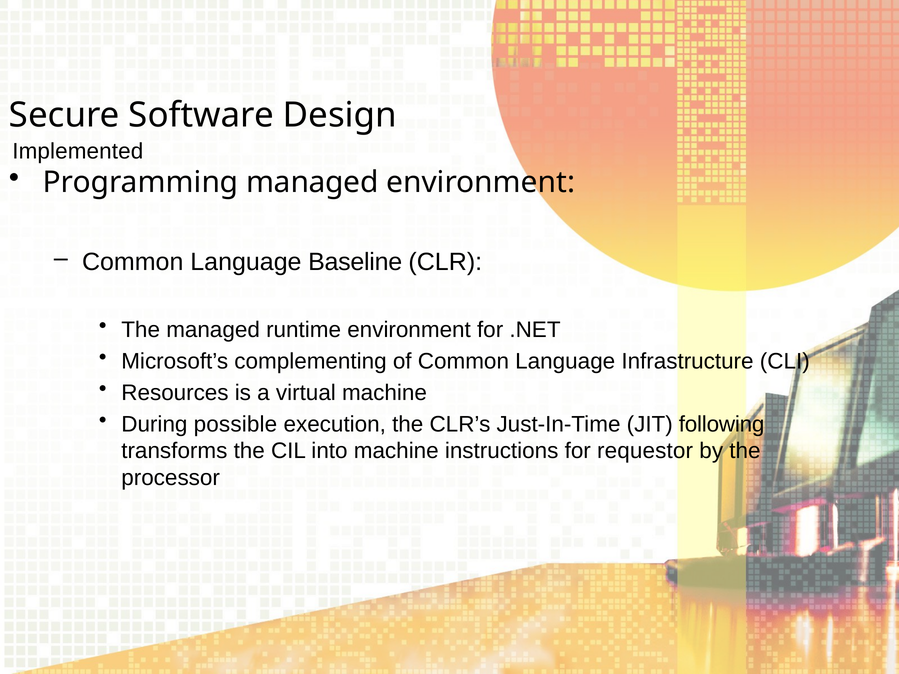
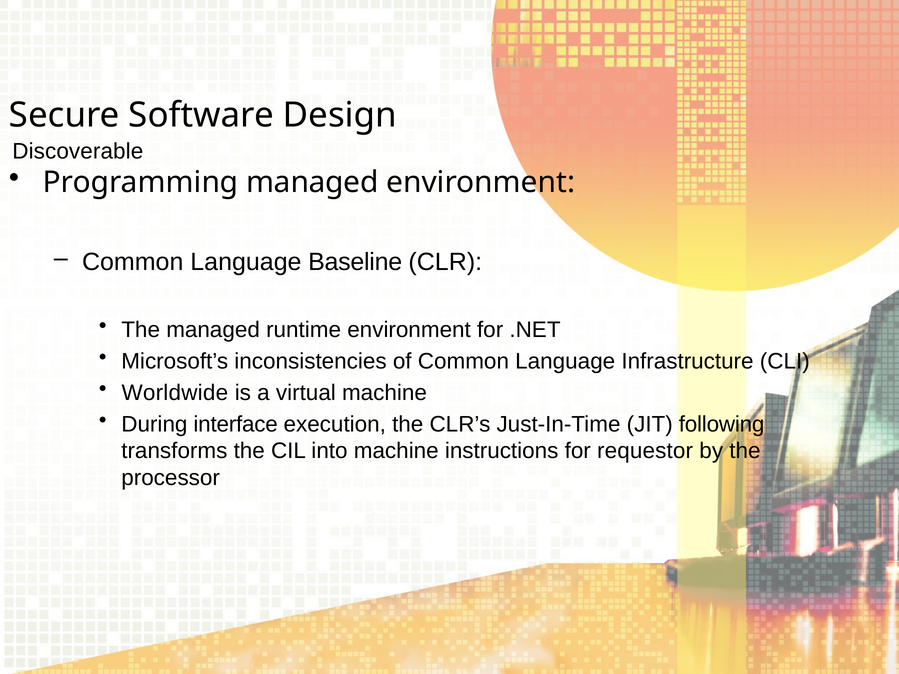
Implemented: Implemented -> Discoverable (78, 151)
complementing: complementing -> inconsistencies (311, 361)
Resources: Resources -> Worldwide (175, 393)
possible: possible -> interface (236, 424)
